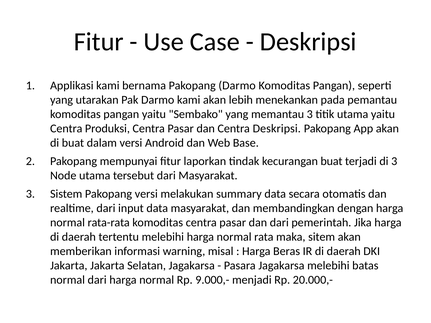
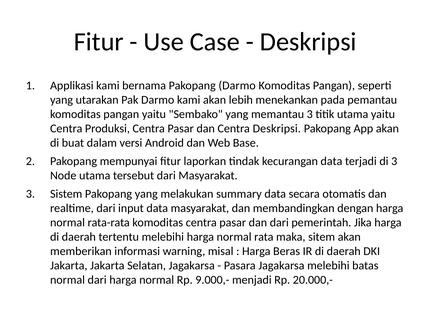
kecurangan buat: buat -> data (331, 161)
Pakopang versi: versi -> yang (146, 194)
